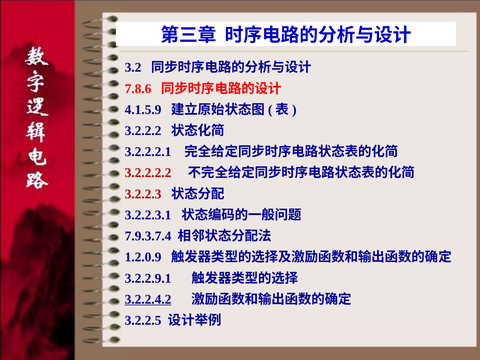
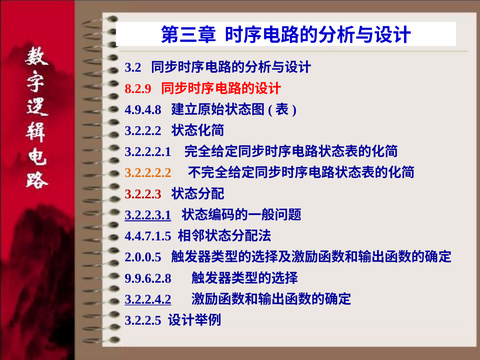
7.8.6: 7.8.6 -> 8.2.9 (138, 89)
4.1.5.9: 4.1.5.9 -> 4.9.4.8 (143, 110)
3.2.2.2.2 colour: red -> orange (148, 173)
3.2.2.3.1 underline: none -> present (148, 215)
7.9.3.7.4: 7.9.3.7.4 -> 4.4.7.1.5 (148, 236)
1.2.0.9: 1.2.0.9 -> 2.0.0.5 (143, 257)
3.2.2.9.1: 3.2.2.9.1 -> 9.9.6.2.8 (148, 278)
